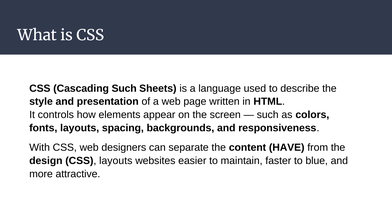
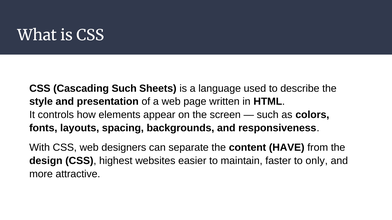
CSS layouts: layouts -> highest (116, 161)
blue: blue -> only (317, 161)
